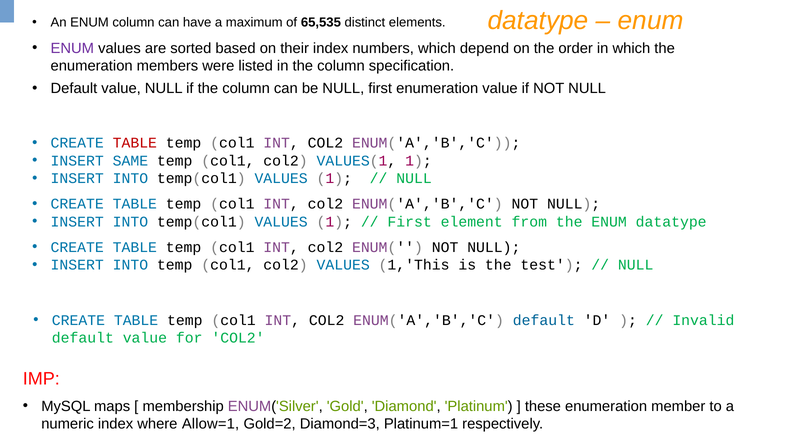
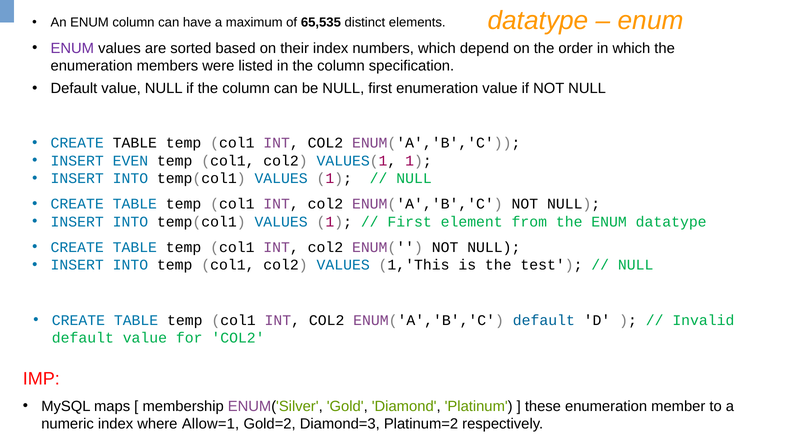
TABLE colour: red -> black (135, 143)
SAME: SAME -> EVEN (130, 161)
Platinum=1: Platinum=1 -> Platinum=2 (421, 424)
